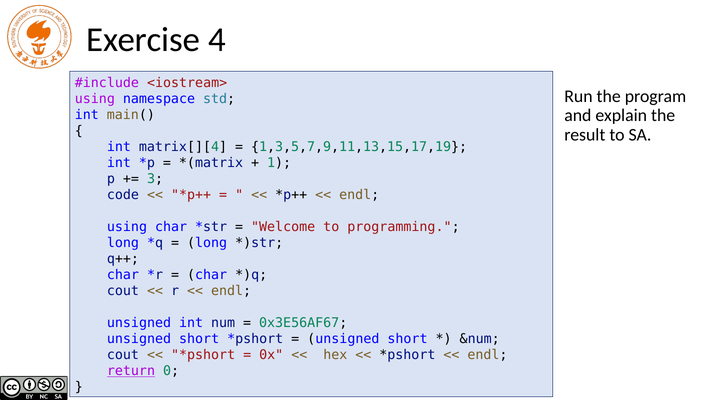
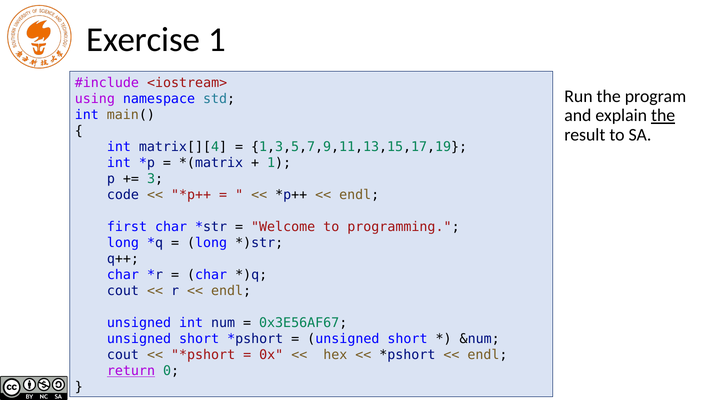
Exercise 4: 4 -> 1 (217, 40)
the underline: none -> present (663, 116)
using: using -> first (127, 227)
